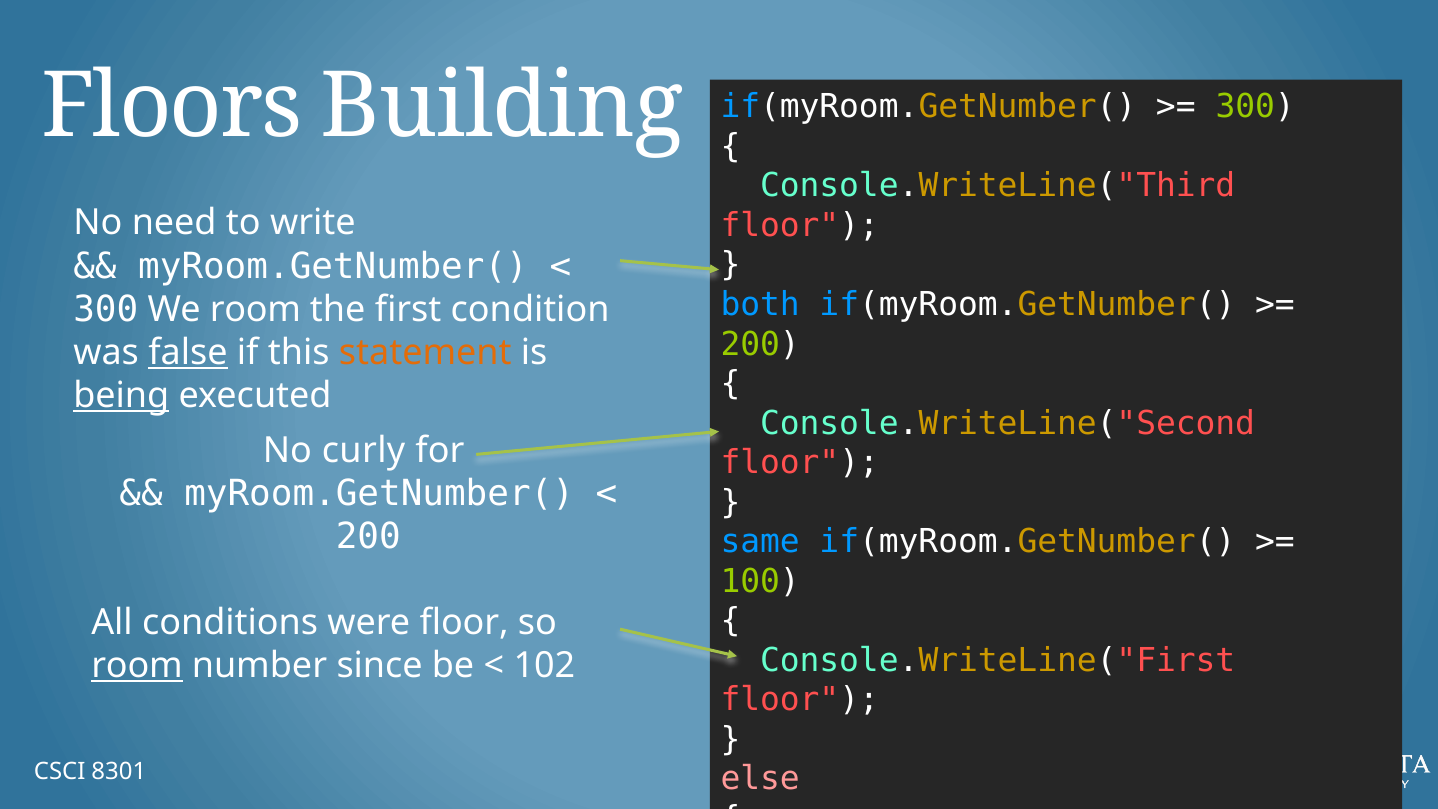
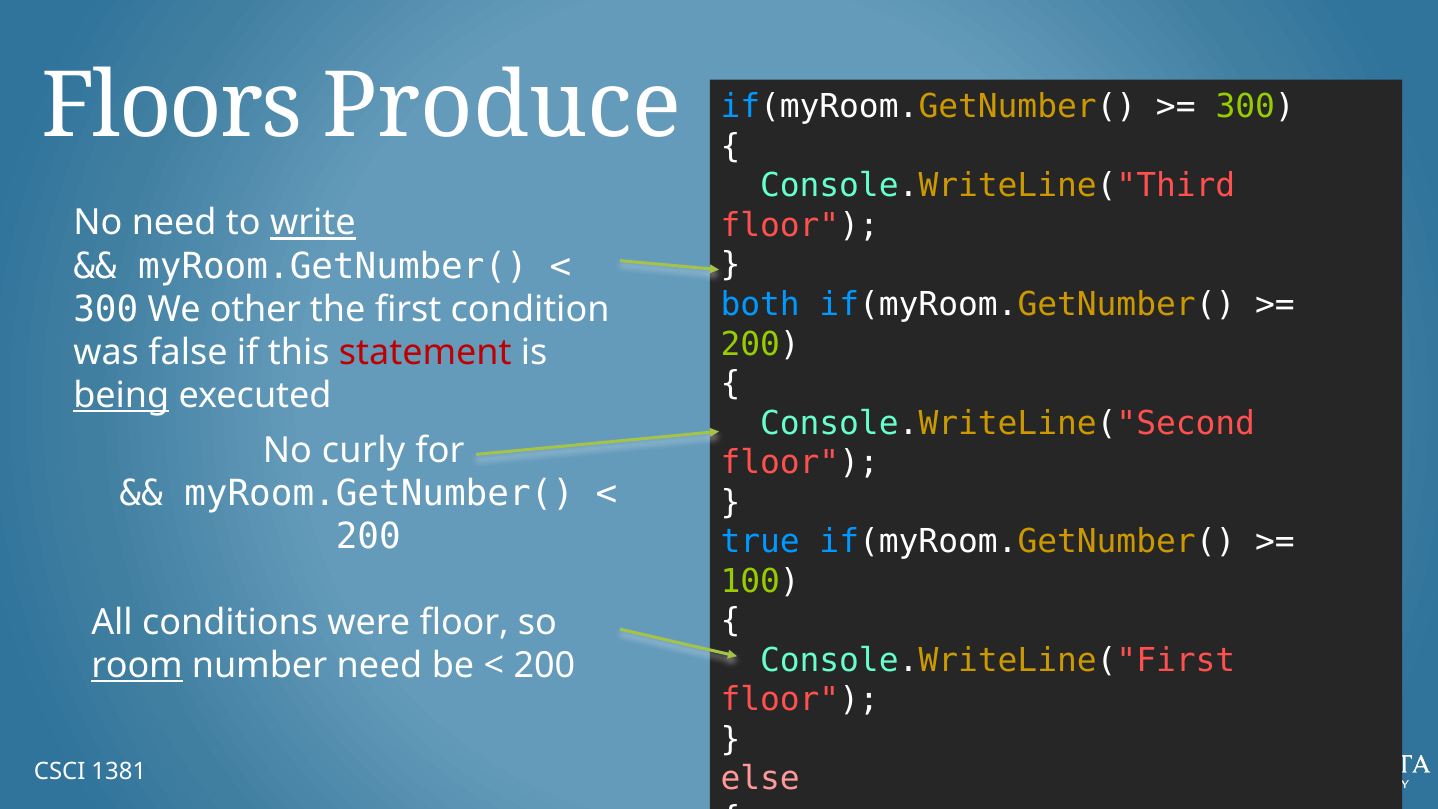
Building: Building -> Produce (502, 106)
write underline: none -> present (313, 223)
We room: room -> other (255, 309)
false underline: present -> none (188, 353)
statement colour: orange -> red (425, 353)
same: same -> true (760, 542)
number since: since -> need (379, 666)
102: 102 -> 200 (544, 666)
8301: 8301 -> 1381 (119, 771)
